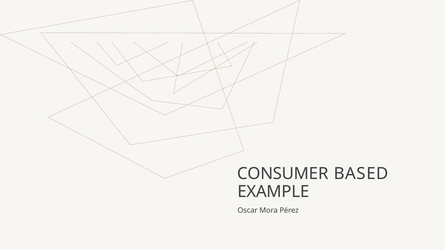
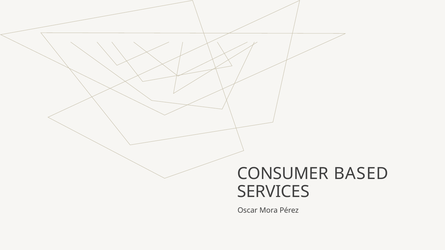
EXAMPLE: EXAMPLE -> SERVICES (273, 192)
